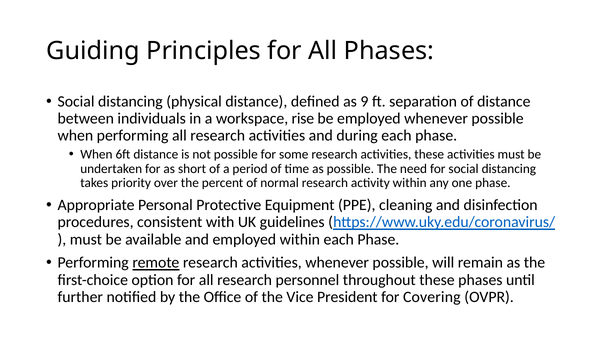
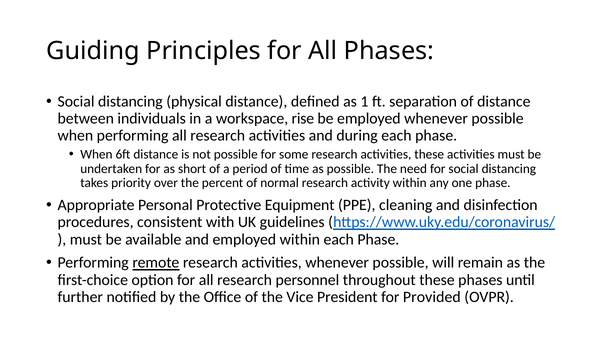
9: 9 -> 1 (364, 101)
Covering: Covering -> Provided (432, 297)
